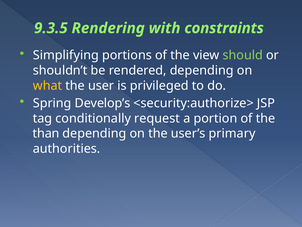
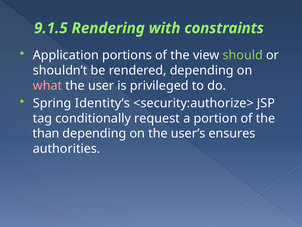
9.3.5: 9.3.5 -> 9.1.5 (51, 28)
Simplifying: Simplifying -> Application (66, 55)
what colour: yellow -> pink (47, 85)
Develop’s: Develop’s -> Identity’s (102, 103)
primary: primary -> ensures (232, 133)
